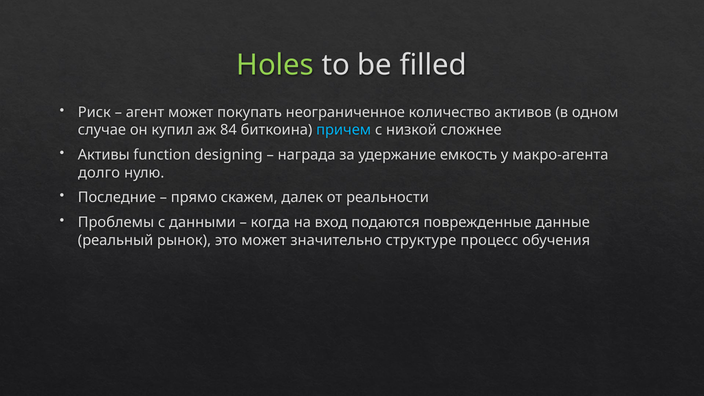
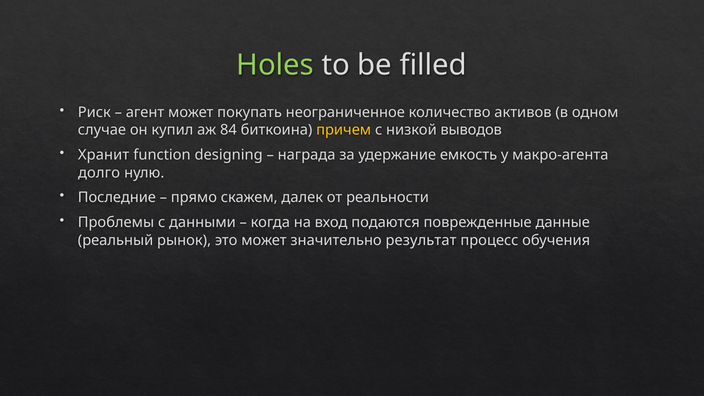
причем colour: light blue -> yellow (344, 130)
сложнее: сложнее -> выводов (471, 130)
Активы: Активы -> Хранит (104, 155)
структуре: структуре -> результат (421, 240)
